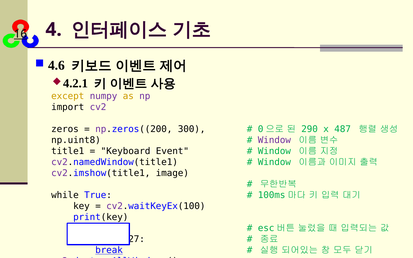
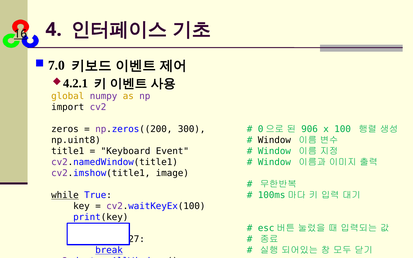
4.6: 4.6 -> 7.0 (56, 66)
except: except -> global (68, 96)
290: 290 -> 906 (310, 129)
487: 487 -> 100 (343, 129)
Window colour: purple -> black (274, 140)
while underline: none -> present (65, 195)
